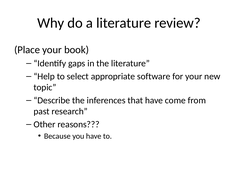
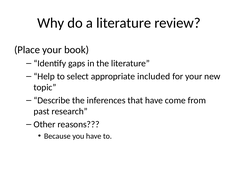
software: software -> included (154, 77)
